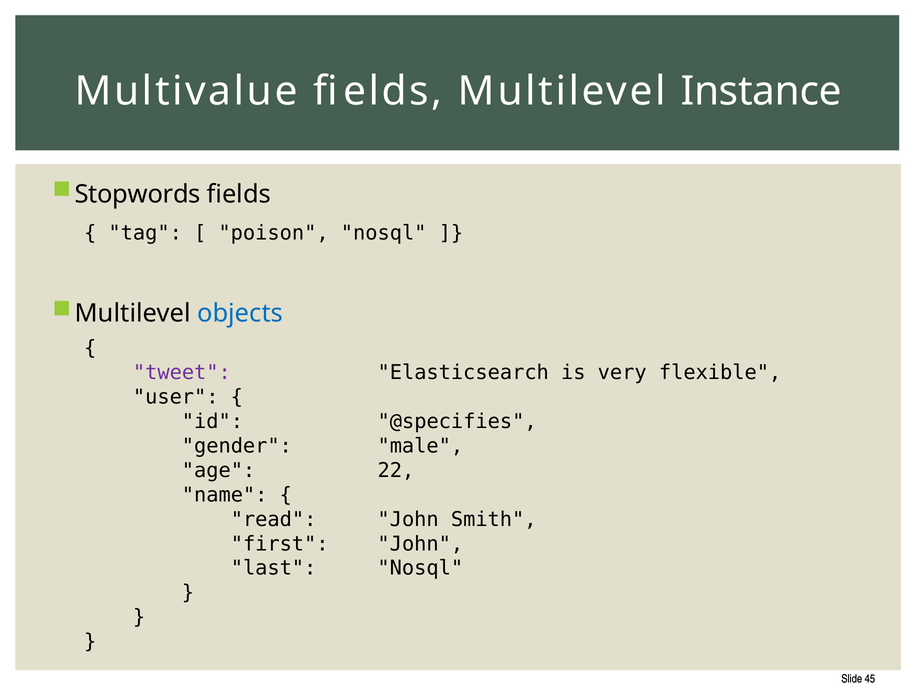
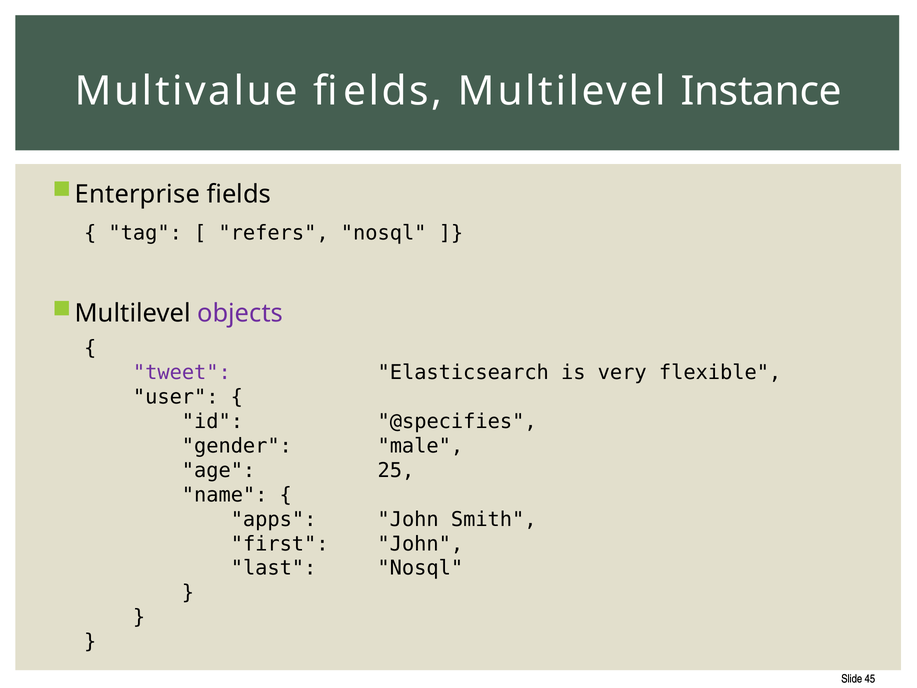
Stopwords: Stopwords -> Enterprise (137, 194)
poison: poison -> refers (274, 233)
objects colour: blue -> purple (240, 313)
22: 22 -> 25 (396, 470)
read: read -> apps (274, 519)
